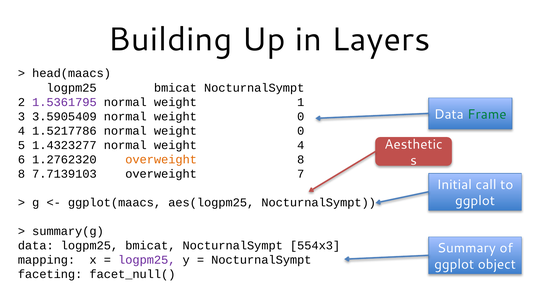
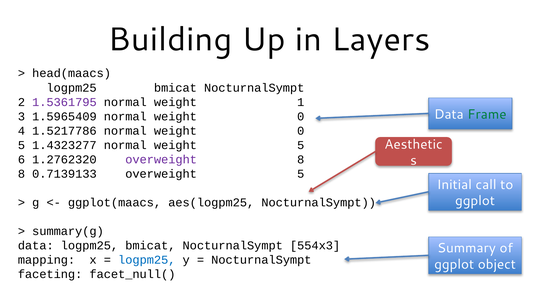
3.5905409: 3.5905409 -> 1.5965409 (64, 117)
weight 4: 4 -> 5 (301, 145)
overweight colour: orange -> purple (161, 160)
7.7139103: 7.7139103 -> 0.7139133 (64, 174)
overweight 7: 7 -> 5 (301, 174)
logpm25 colour: purple -> blue (147, 260)
